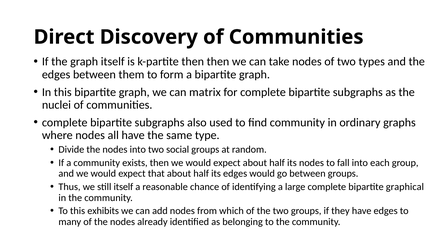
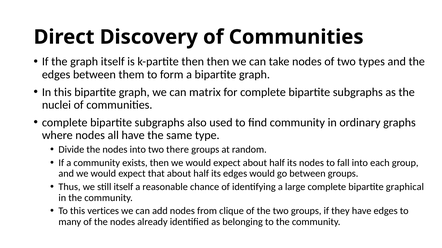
social: social -> there (178, 150)
exhibits: exhibits -> vertices (103, 212)
which: which -> clique (232, 212)
